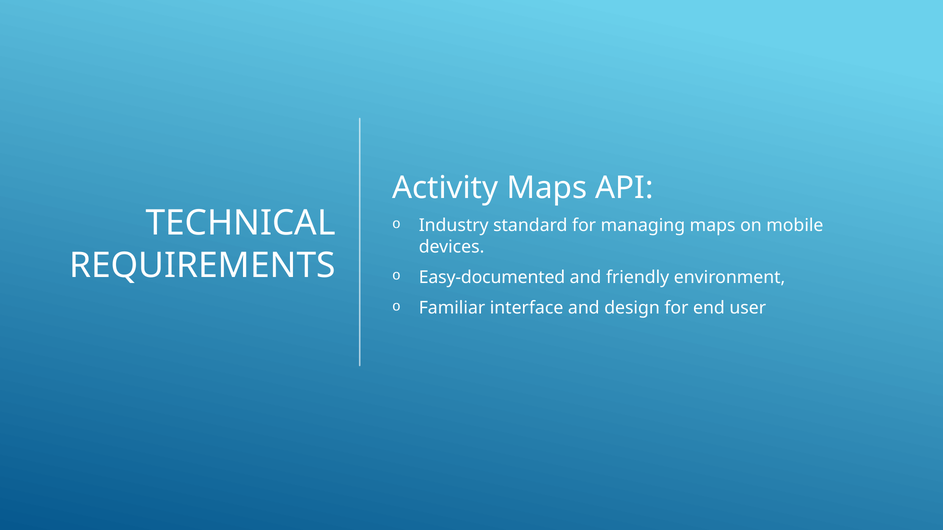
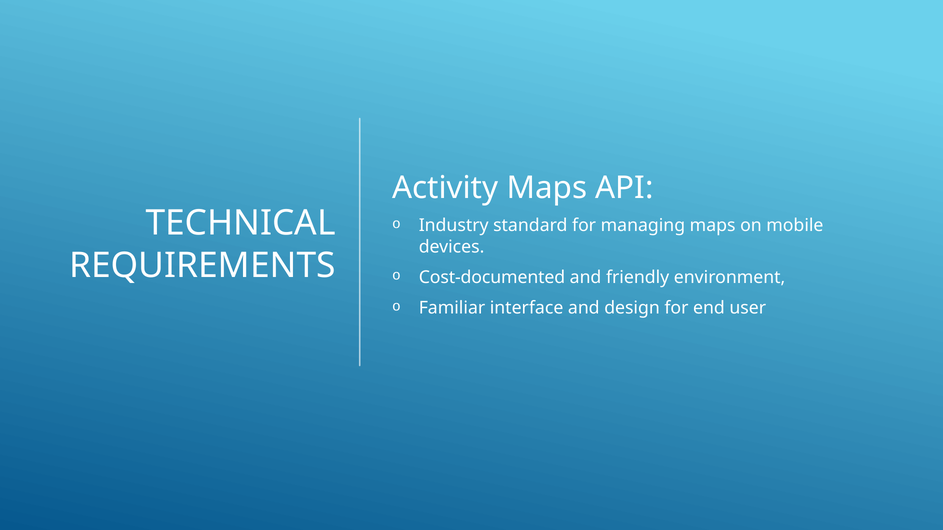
Easy-documented: Easy-documented -> Cost-documented (492, 278)
